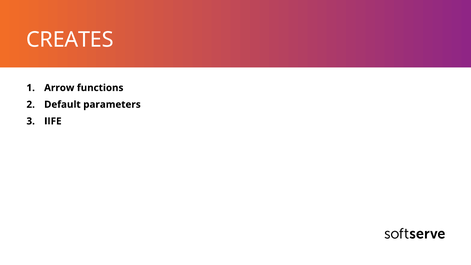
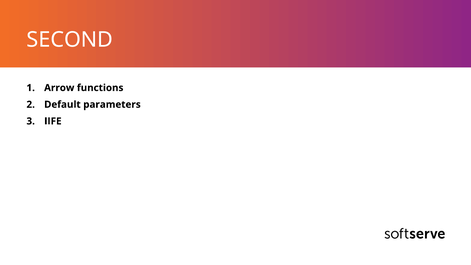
CREATES: CREATES -> SECOND (70, 40)
